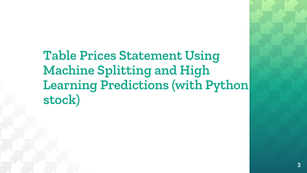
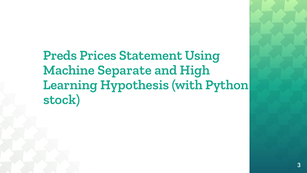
Table: Table -> Preds (60, 55)
Splitting: Splitting -> Separate (125, 70)
Predictions: Predictions -> Hypothesis (135, 85)
